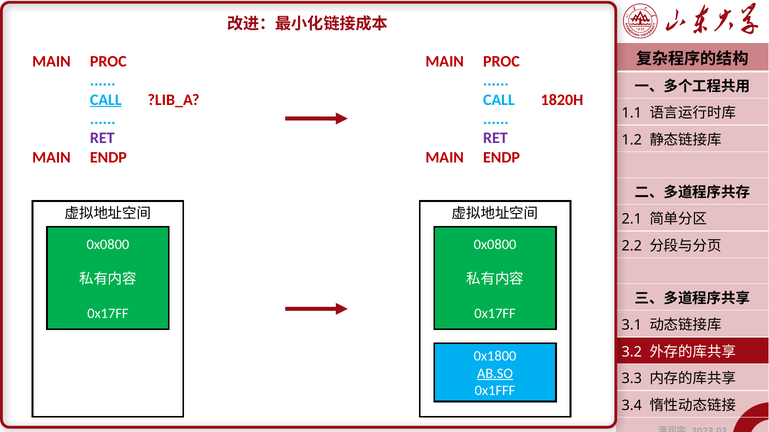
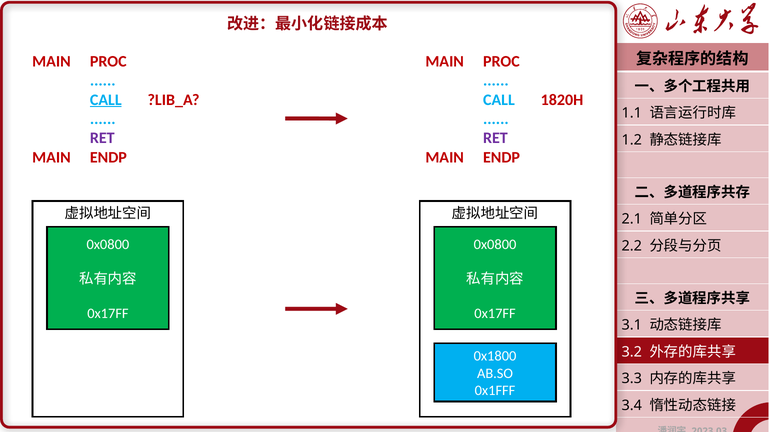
AB.SO underline: present -> none (495, 374)
